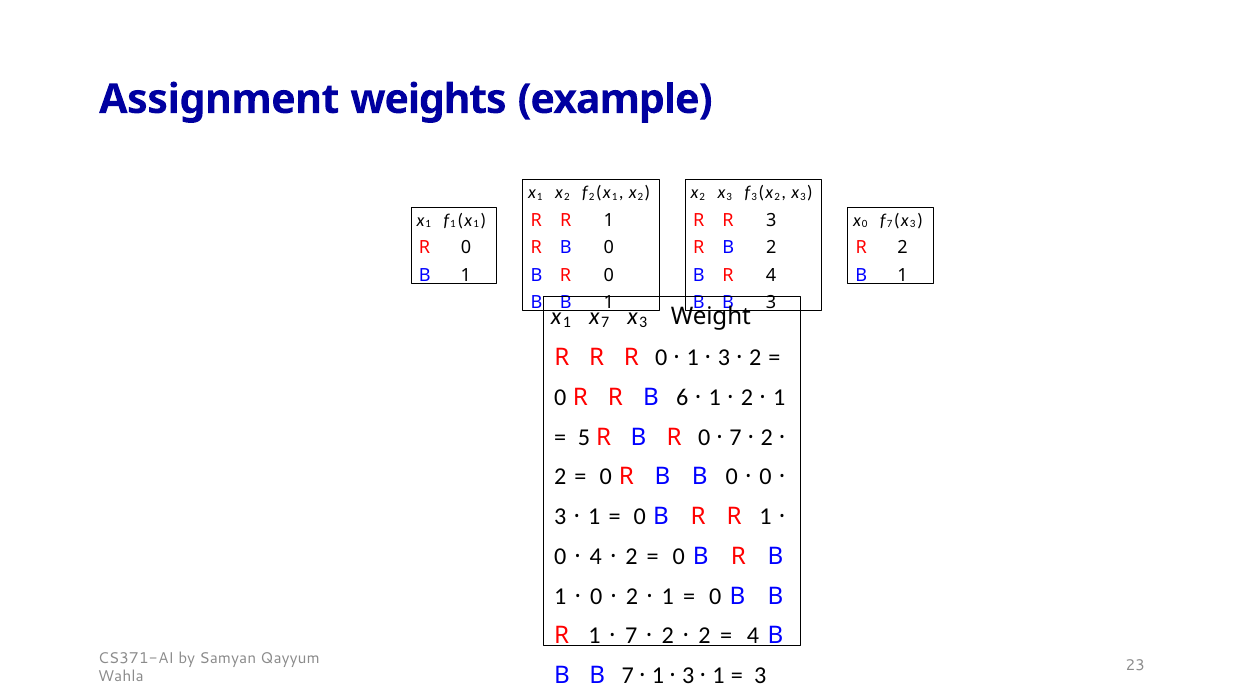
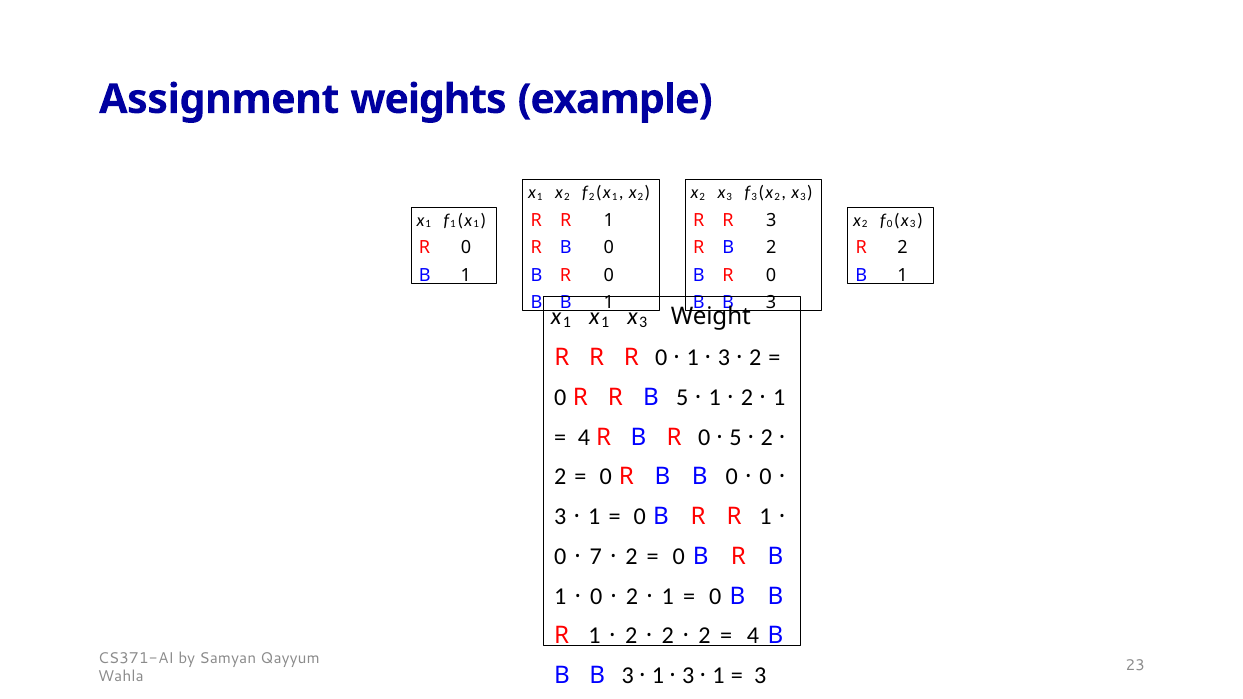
0: 0 -> 2 (865, 224)
7: 7 -> 0 (890, 224)
4: 4 -> 0 (771, 275)
7: 7 -> 1 (605, 323)
B 6: 6 -> 5 (682, 398)
5: 5 -> 4 (584, 437)
7: 7 -> 5 (736, 437)
4: 4 -> 7 (596, 557)
7: 7 -> 2 (631, 636)
7: 7 -> 3 (628, 676)
